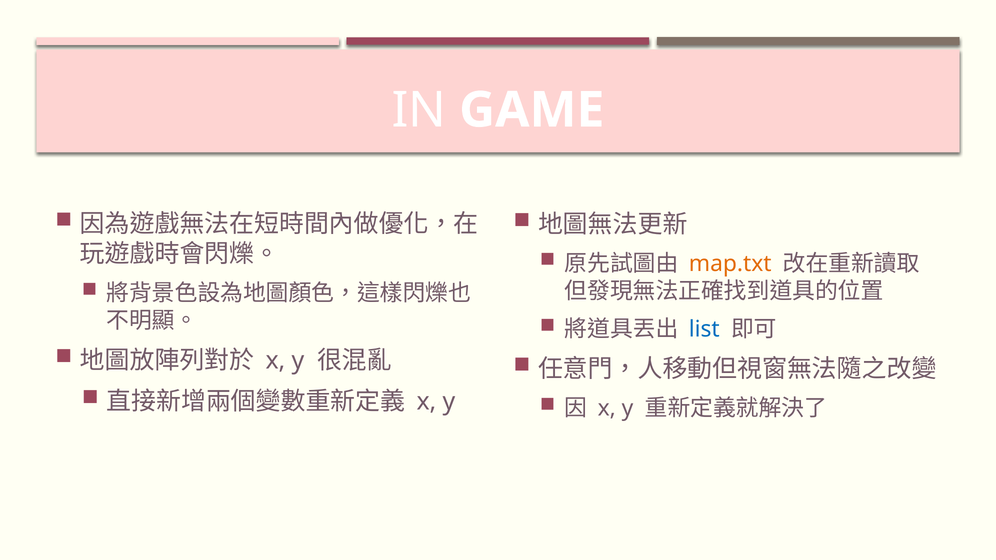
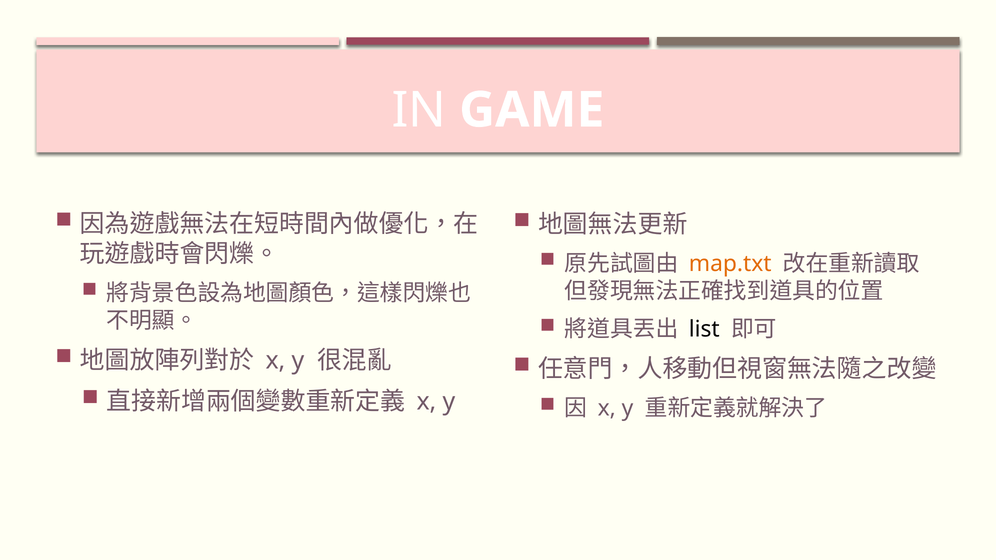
list colour: blue -> black (704, 329)
